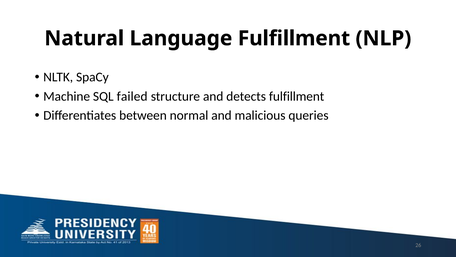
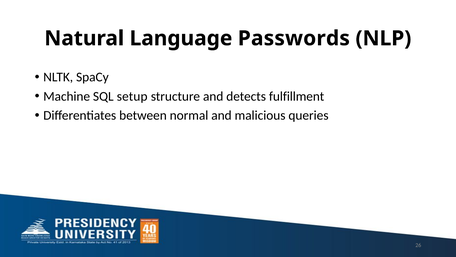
Language Fulfillment: Fulfillment -> Passwords (294, 38)
failed: failed -> setup (132, 96)
